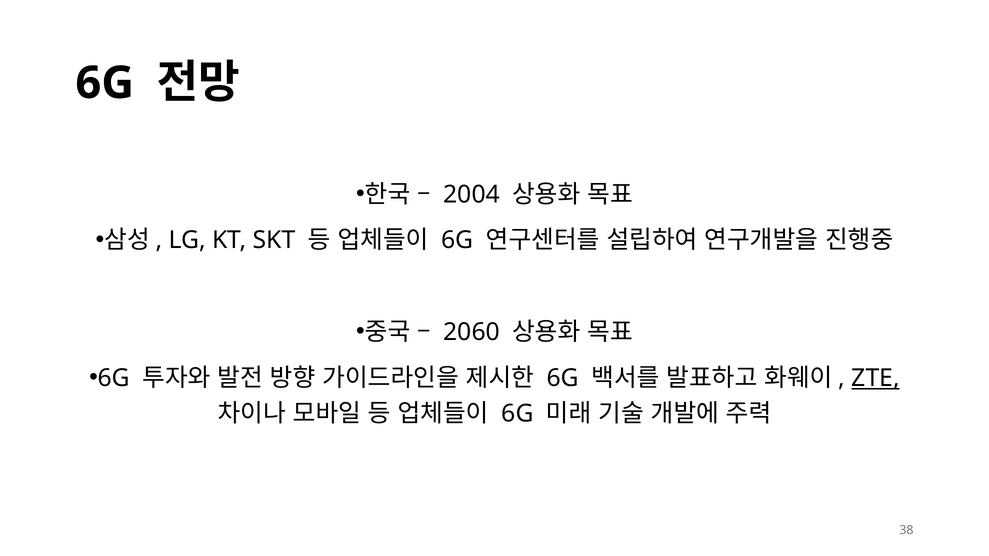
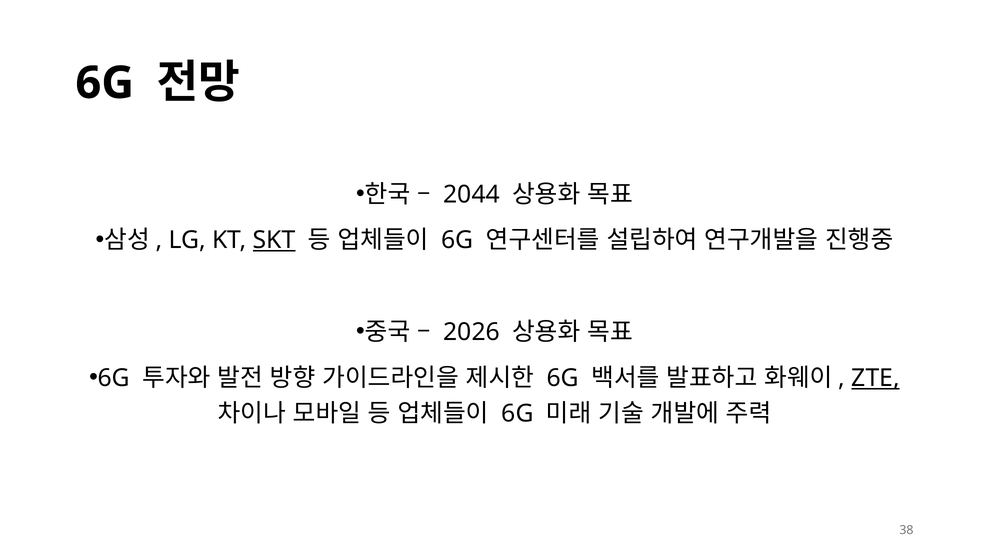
2004: 2004 -> 2044 (472, 194)
SKT underline: none -> present (274, 240)
2060: 2060 -> 2026 (472, 332)
